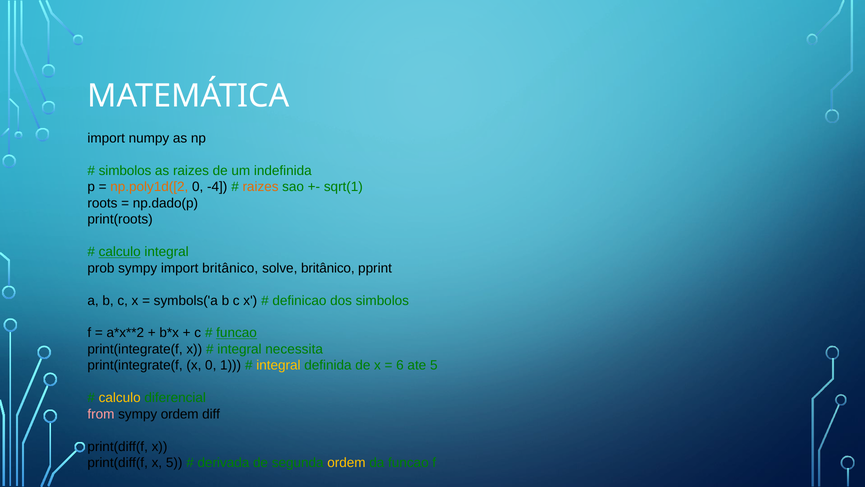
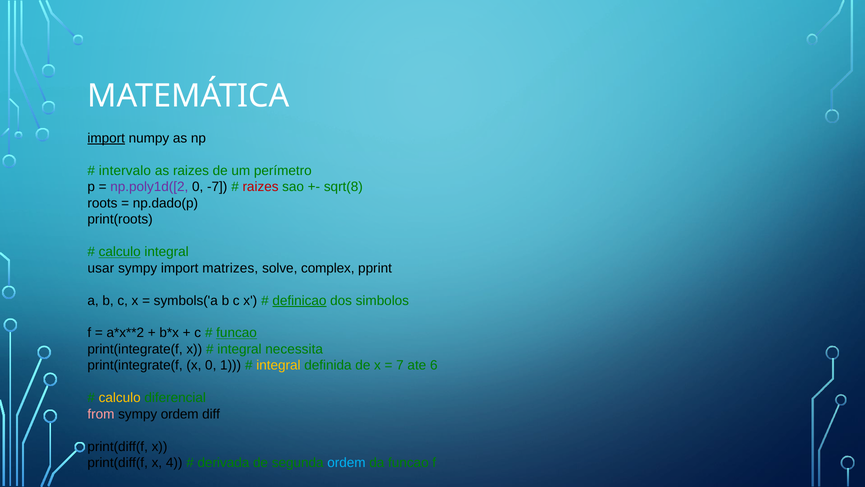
import underline: none -> present (106, 138)
simbolos: simbolos -> intervalo (125, 171)
indefinida: indefinida -> perímetro (283, 171)
np.poly1d([2 colour: orange -> purple (149, 187)
-4: -4 -> -7 (217, 187)
raizes colour: orange -> red (261, 187)
sqrt(1: sqrt(1 -> sqrt(8 (343, 187)
prob: prob -> usar (101, 268)
import britânico: britânico -> matrizes (230, 268)
solve britânico: britânico -> complex (328, 268)
definicao underline: none -> present (299, 300)
6: 6 -> 7 (400, 365)
ate 5: 5 -> 6 (434, 365)
x 5: 5 -> 4 (174, 462)
ordem colour: yellow -> light blue (346, 462)
